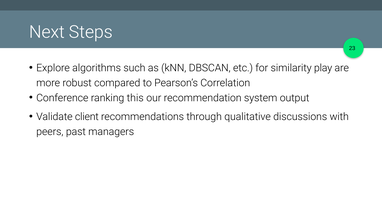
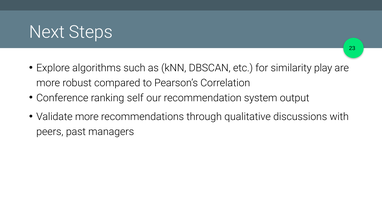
this: this -> self (135, 98)
Validate client: client -> more (87, 117)
